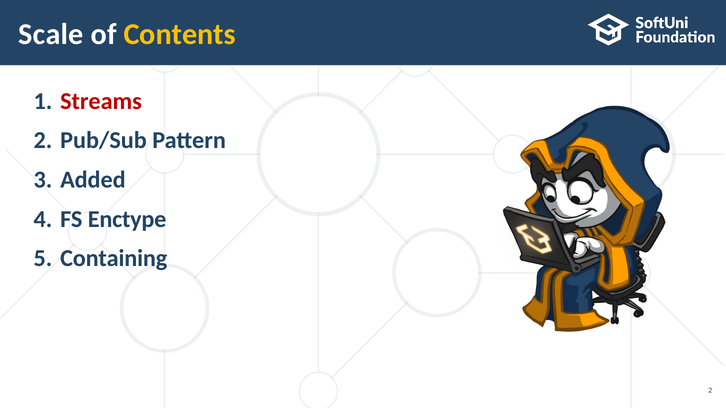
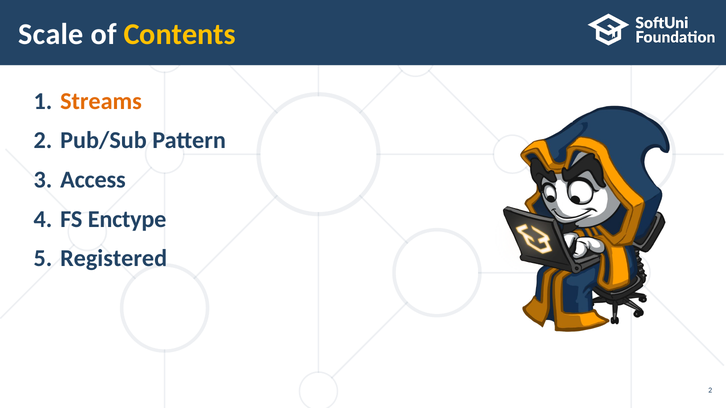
Streams colour: red -> orange (101, 101)
Added: Added -> Access (93, 180)
Containing: Containing -> Registered (114, 259)
